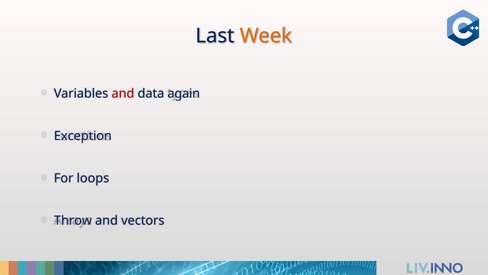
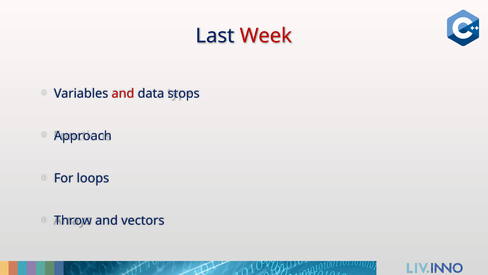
Week colour: orange -> red (266, 36)
again: again -> stops (184, 93)
Exception: Exception -> Approach (83, 136)
